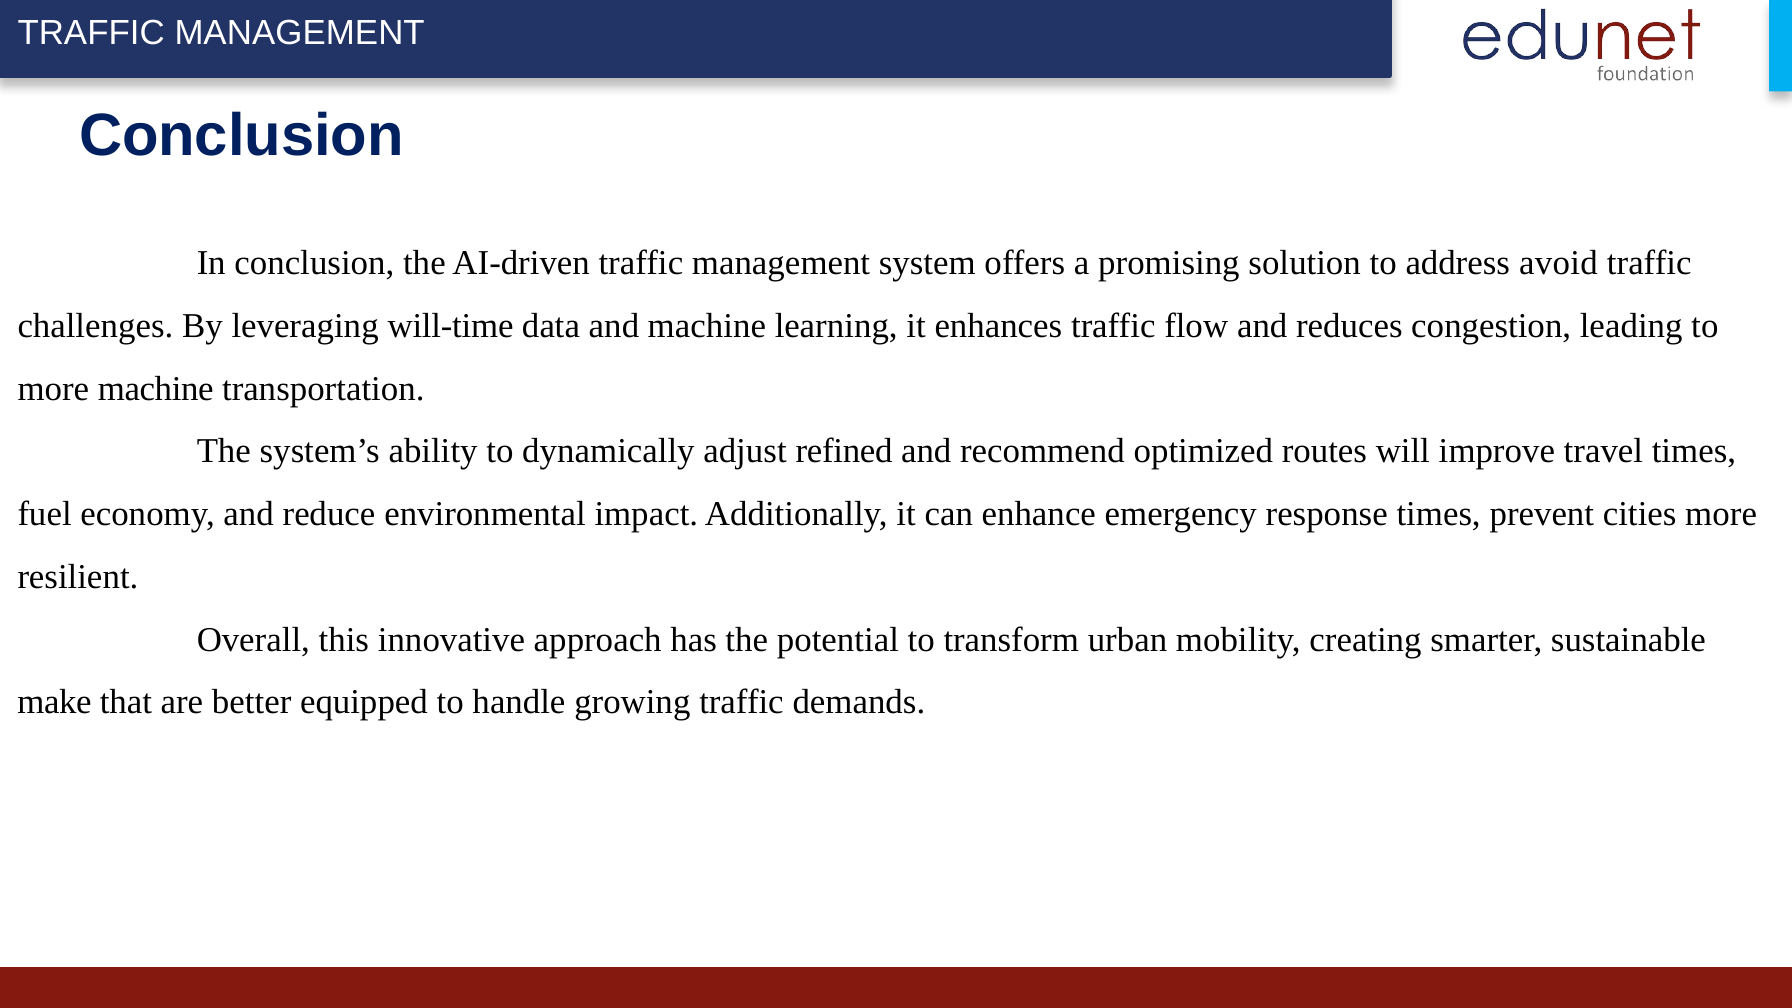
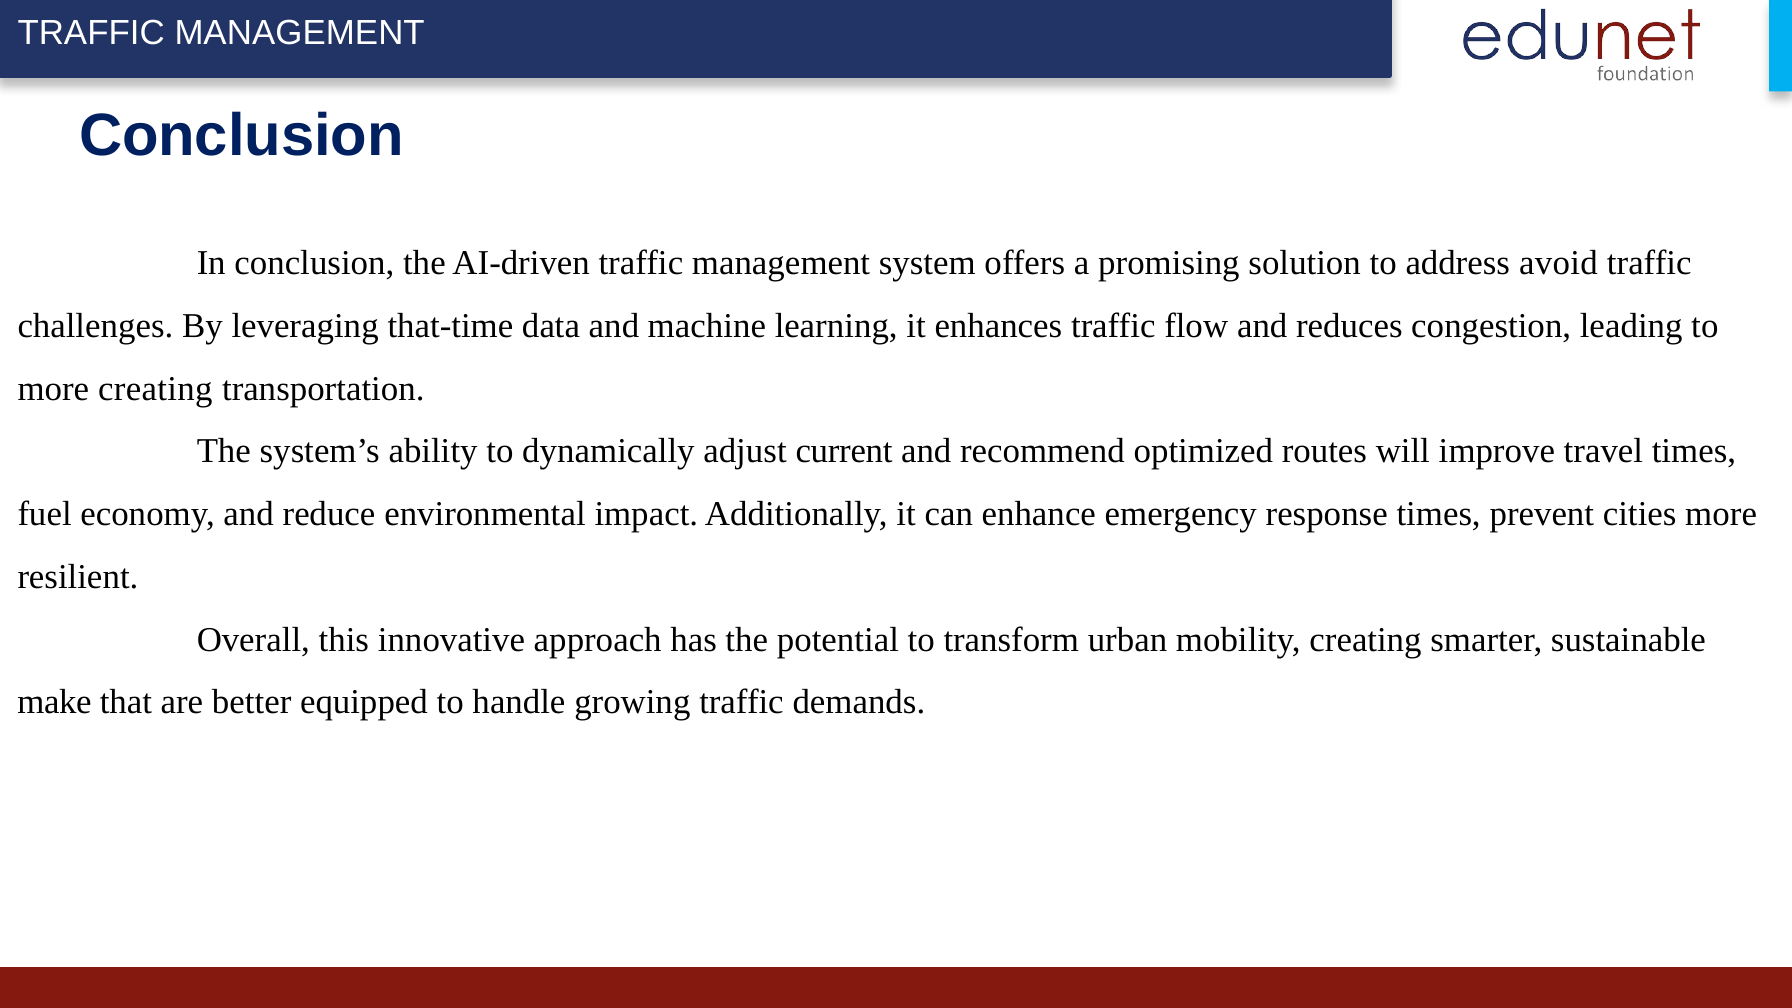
will-time: will-time -> that-time (450, 326)
more machine: machine -> creating (155, 389)
refined: refined -> current (844, 451)
